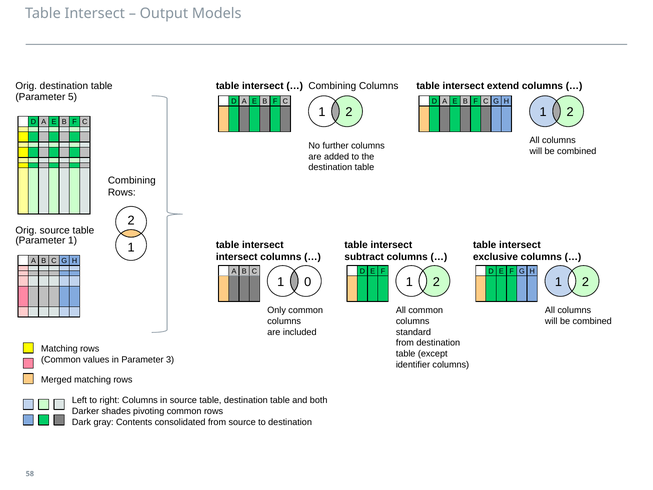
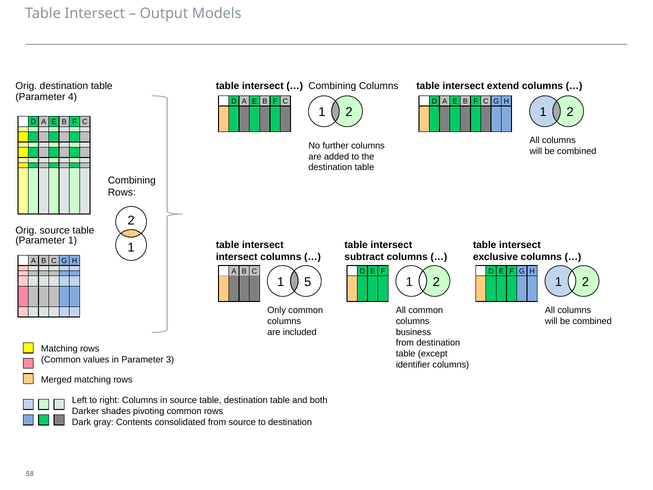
5: 5 -> 4 (73, 97)
0: 0 -> 5 (308, 282)
standard: standard -> business (413, 332)
